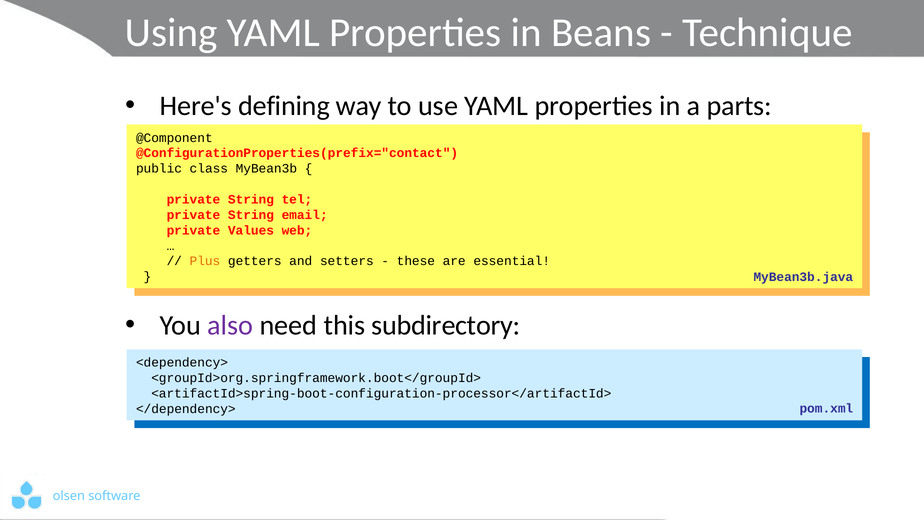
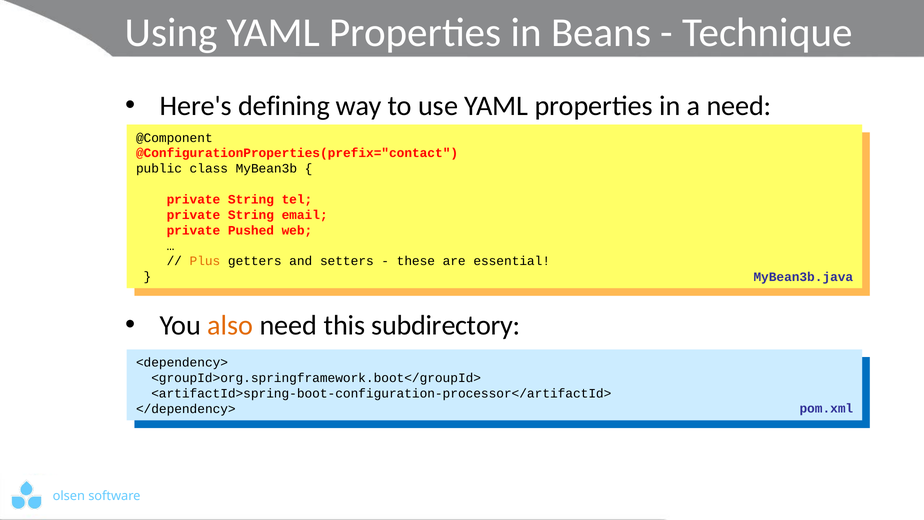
a parts: parts -> need (739, 106)
Values: Values -> Pushed (251, 230)
also colour: purple -> orange (230, 325)
